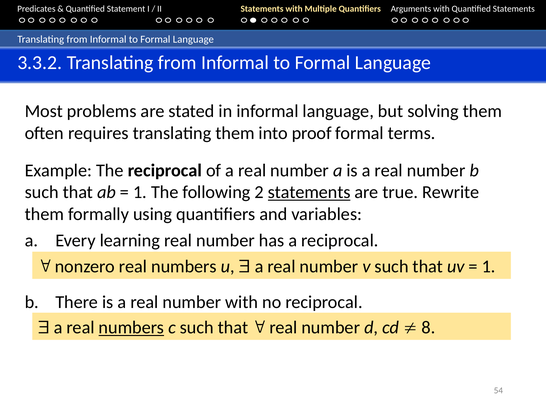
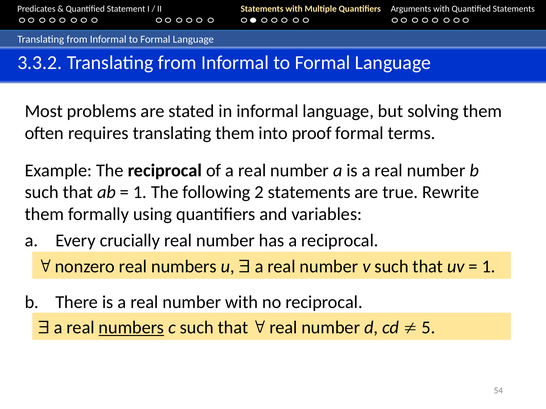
statements underline: present -> none (309, 193)
learning: learning -> crucially (130, 241)
8: 8 -> 5 (428, 328)
